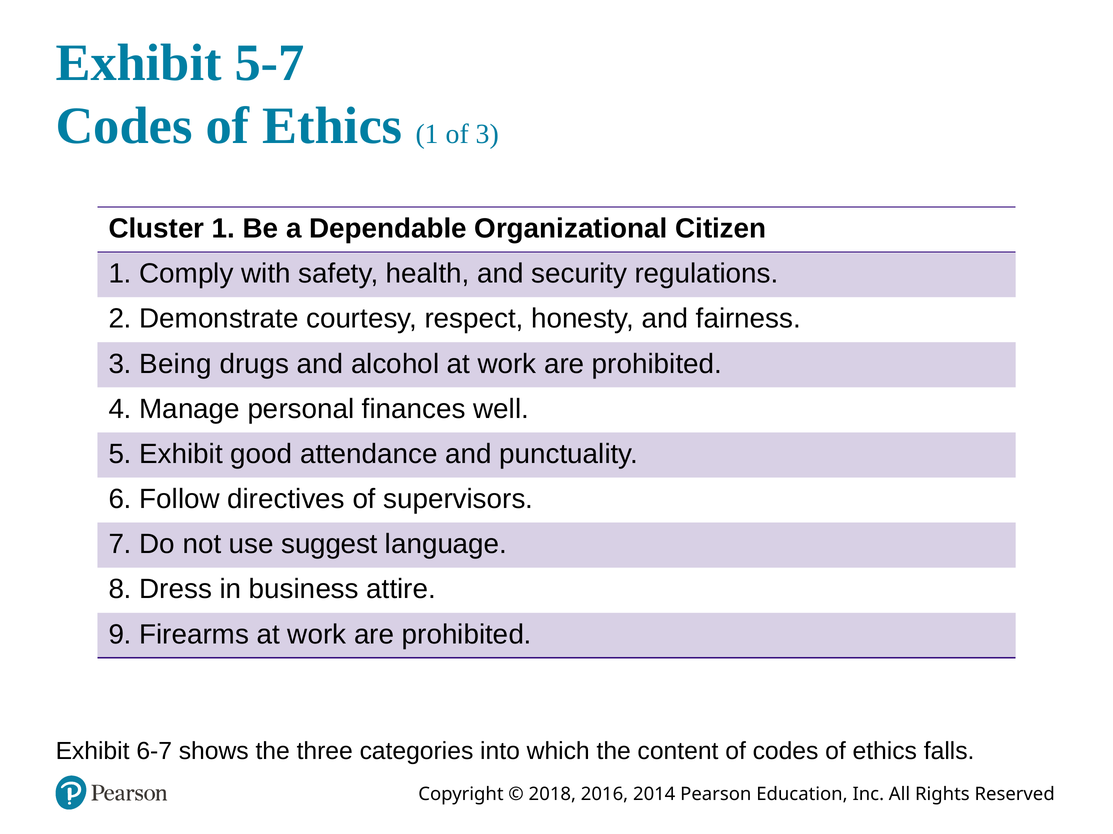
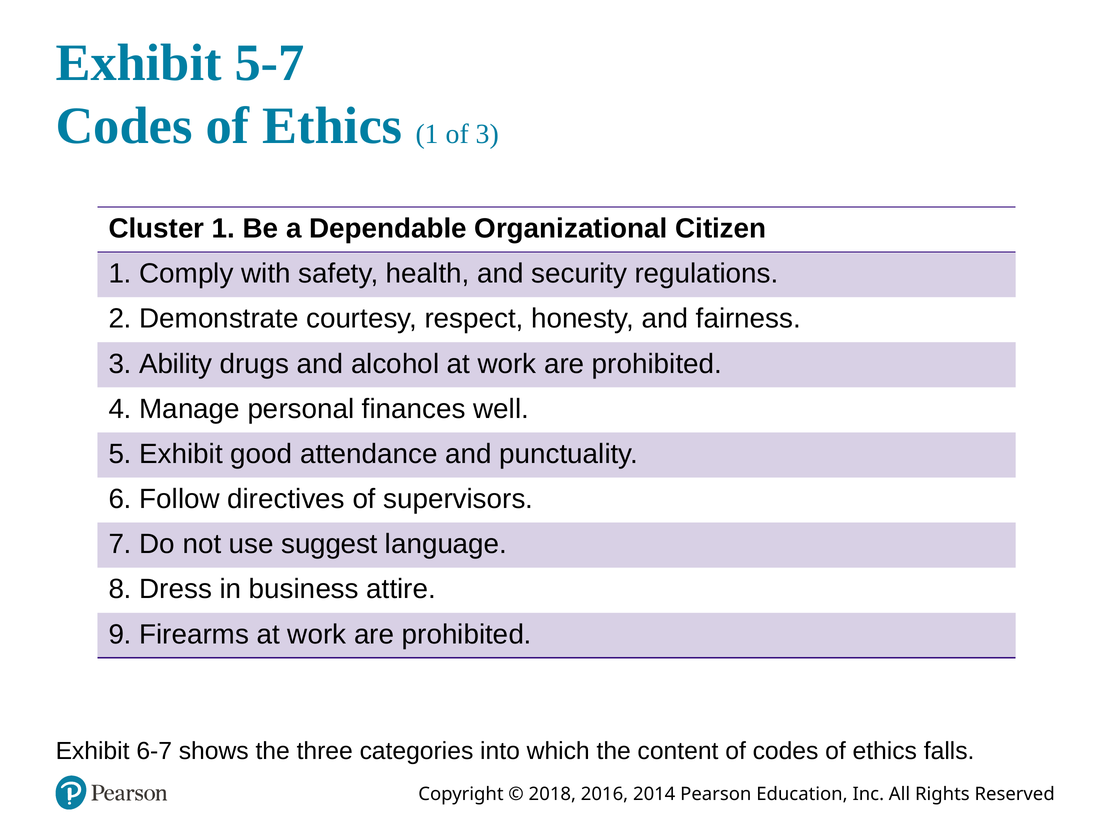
Being: Being -> Ability (176, 364)
